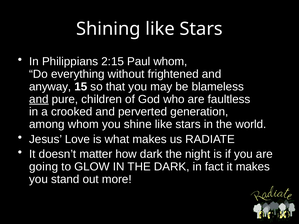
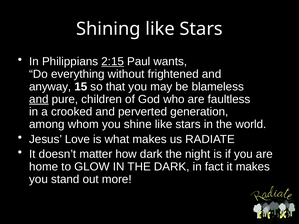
2:15 underline: none -> present (113, 62)
Paul whom: whom -> wants (170, 62)
going: going -> home (44, 167)
